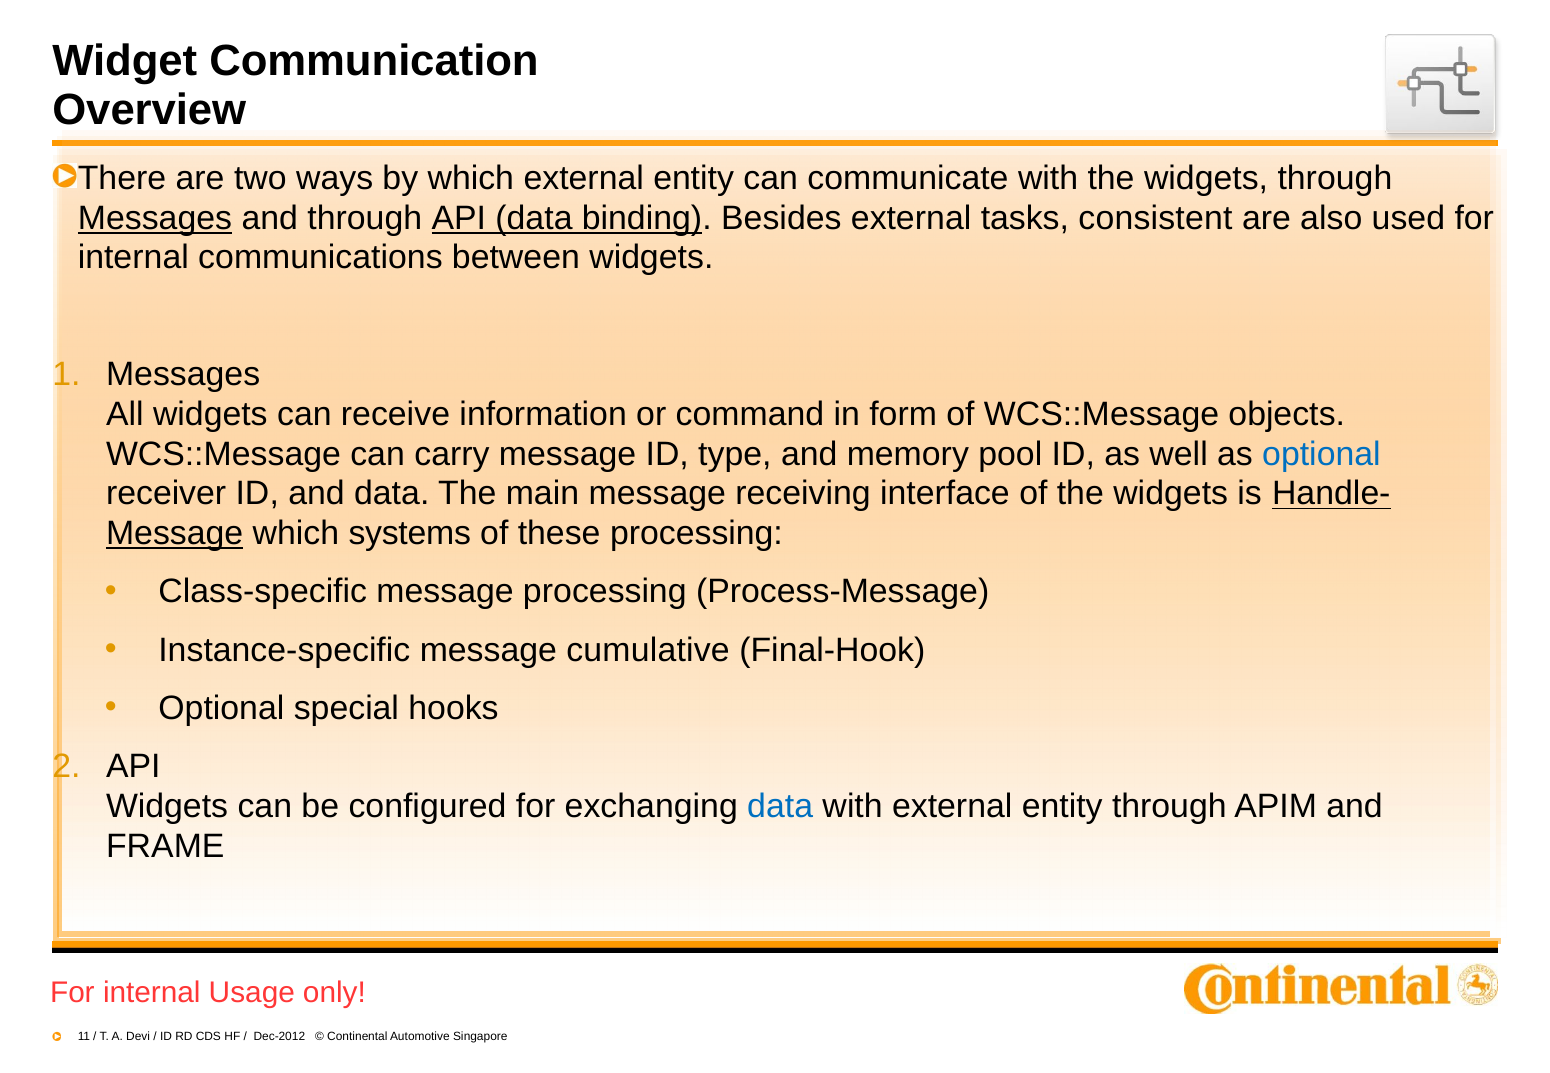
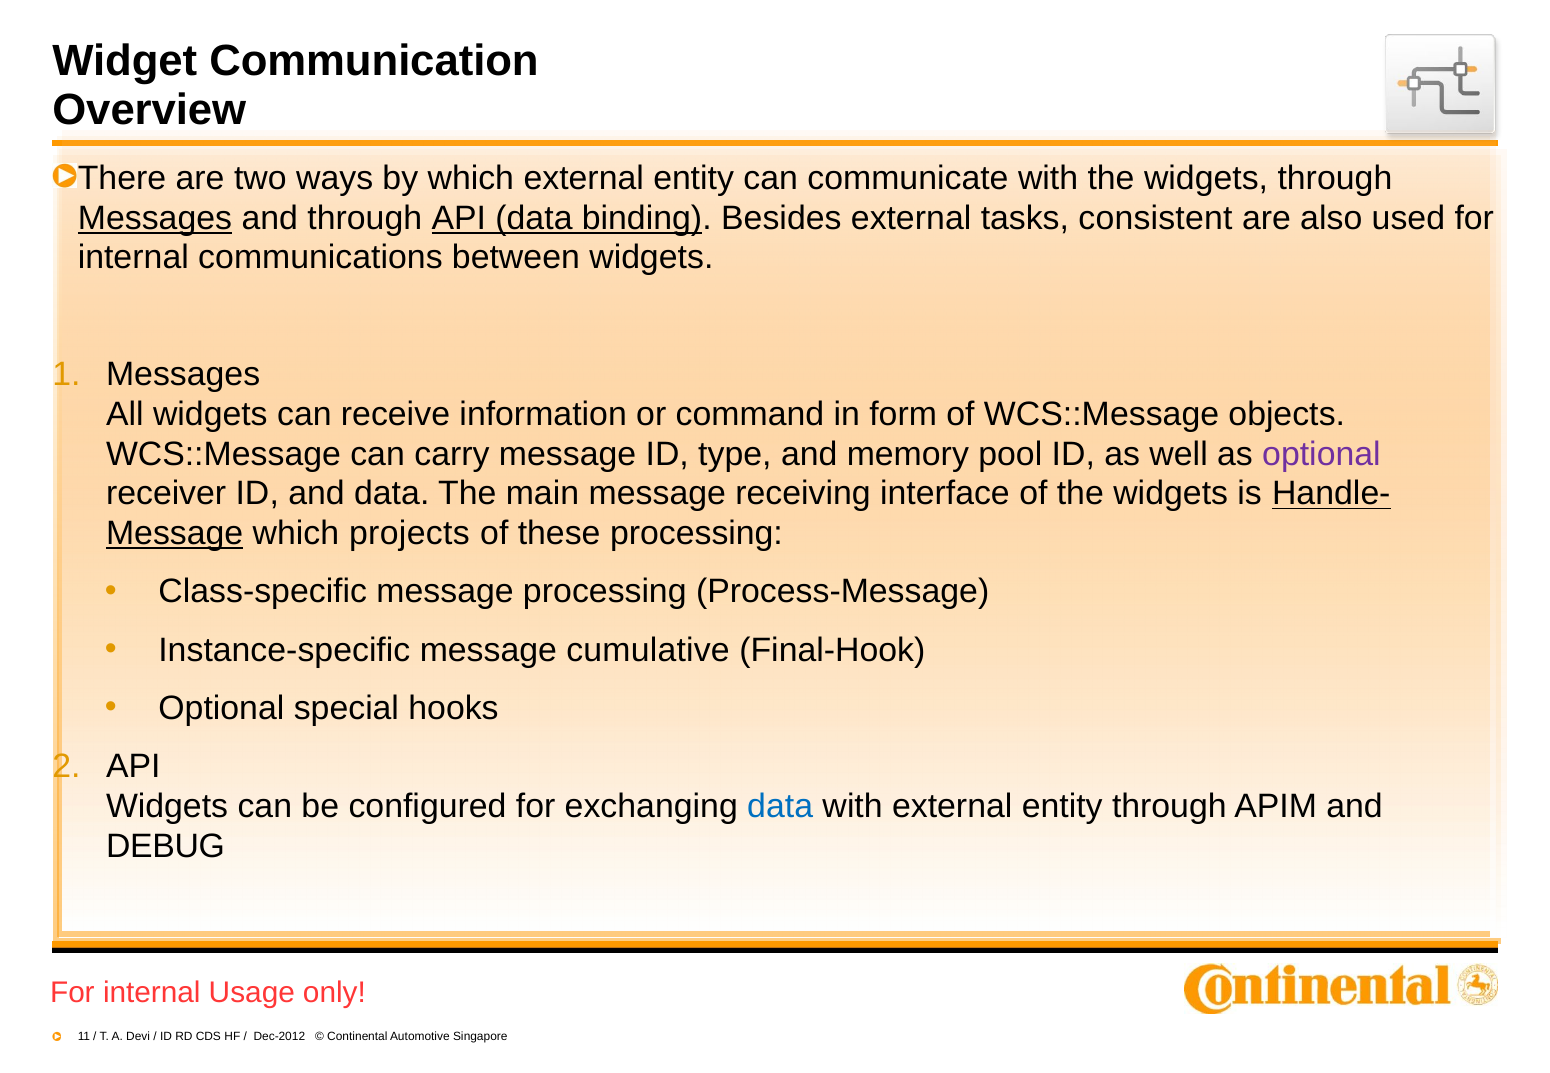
optional colour: blue -> purple (1321, 454)
systems: systems -> projects (409, 533)
FRAME: FRAME -> DEBUG (165, 846)
